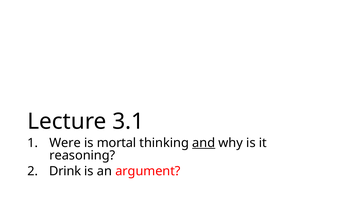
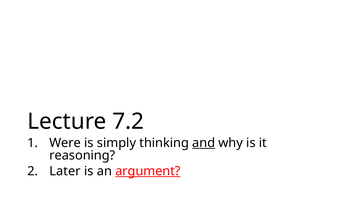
3.1: 3.1 -> 7.2 (128, 121)
mortal: mortal -> simply (116, 143)
Drink: Drink -> Later (65, 171)
argument underline: none -> present (148, 171)
